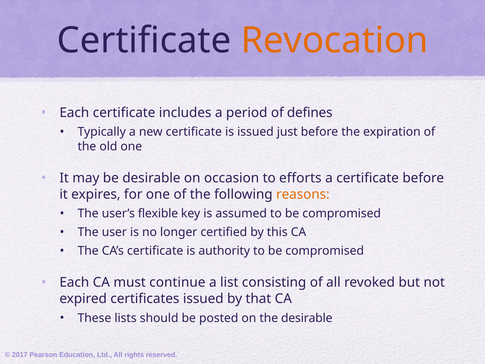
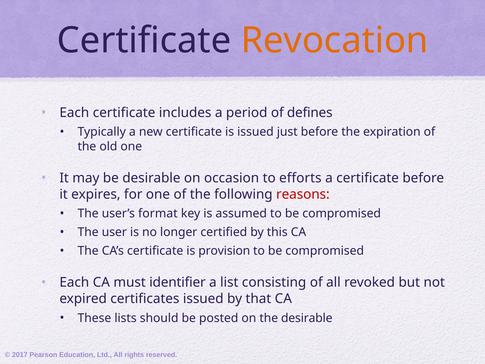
reasons colour: orange -> red (303, 194)
flexible: flexible -> format (158, 213)
authority: authority -> provision (224, 251)
continue: continue -> identifier (177, 282)
